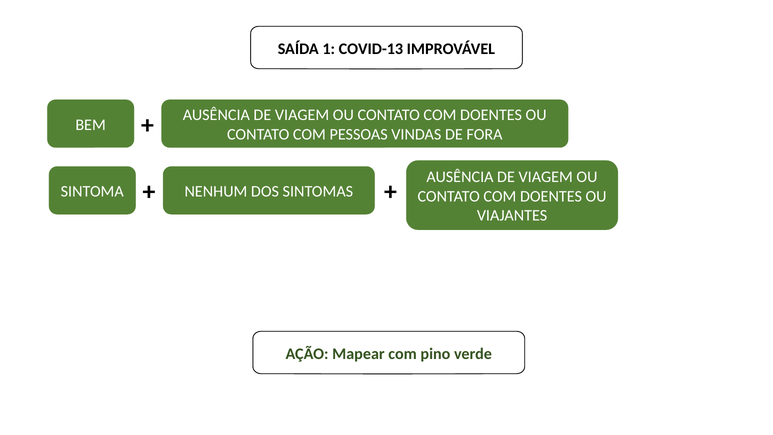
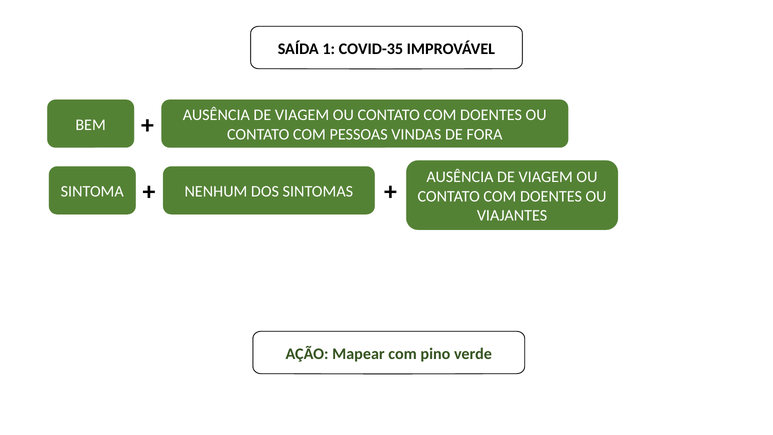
COVID-13: COVID-13 -> COVID-35 (371, 49)
